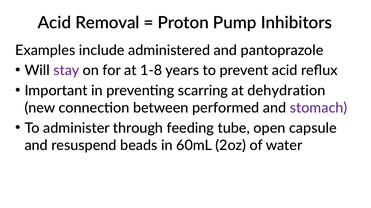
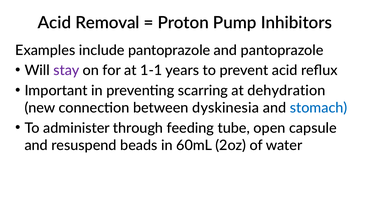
include administered: administered -> pantoprazole (169, 50)
1-8: 1-8 -> 1-1 (151, 71)
performed: performed -> dyskinesia (226, 108)
stomach colour: purple -> blue (319, 108)
